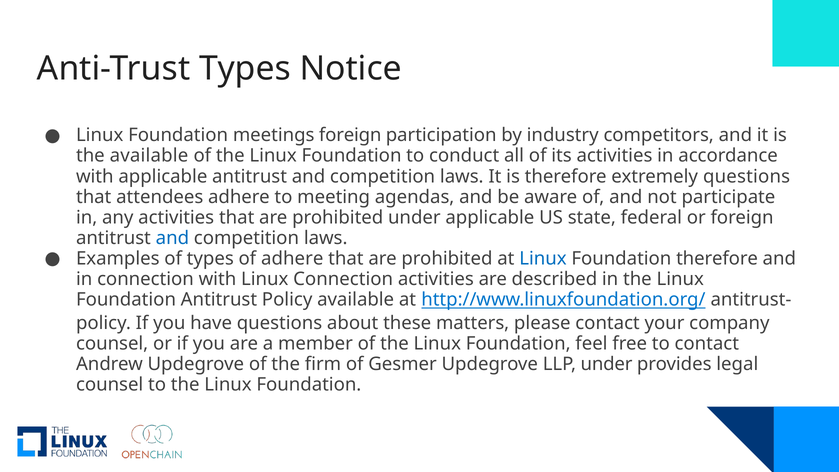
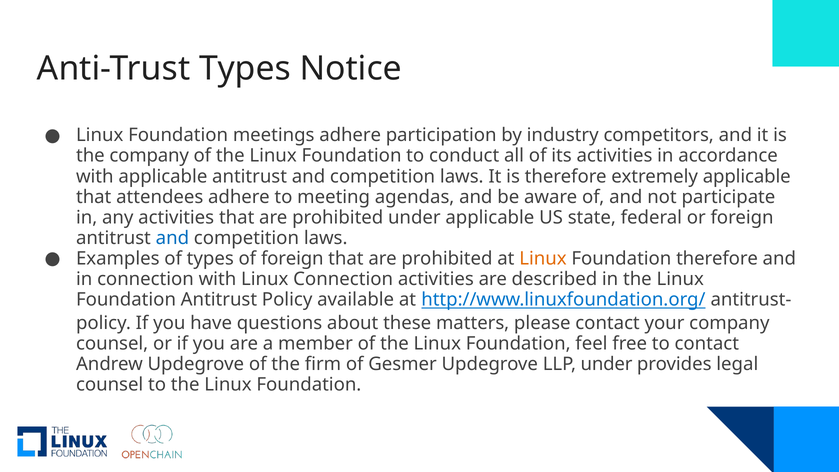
meetings foreign: foreign -> adhere (350, 135)
the available: available -> company (149, 156)
extremely questions: questions -> applicable (747, 176)
of adhere: adhere -> foreign (292, 259)
Linux colour: blue -> orange (543, 259)
